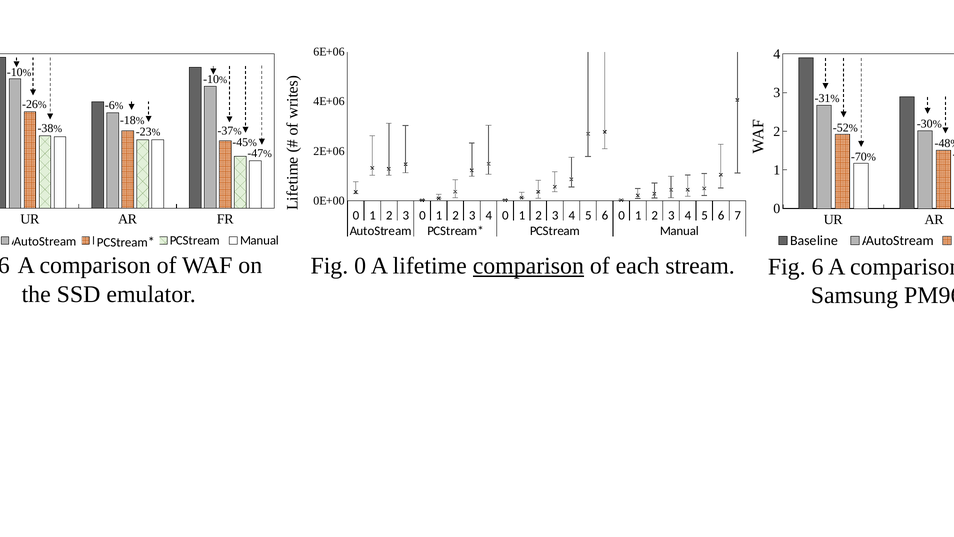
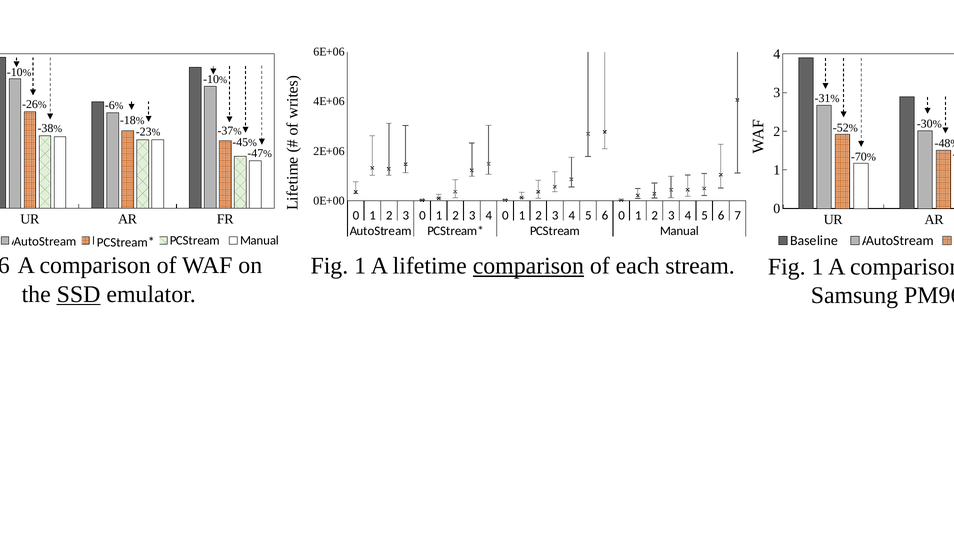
0: 0 -> 1 (360, 266)
6: 6 -> 1 (818, 267)
SSD underline: none -> present (79, 294)
